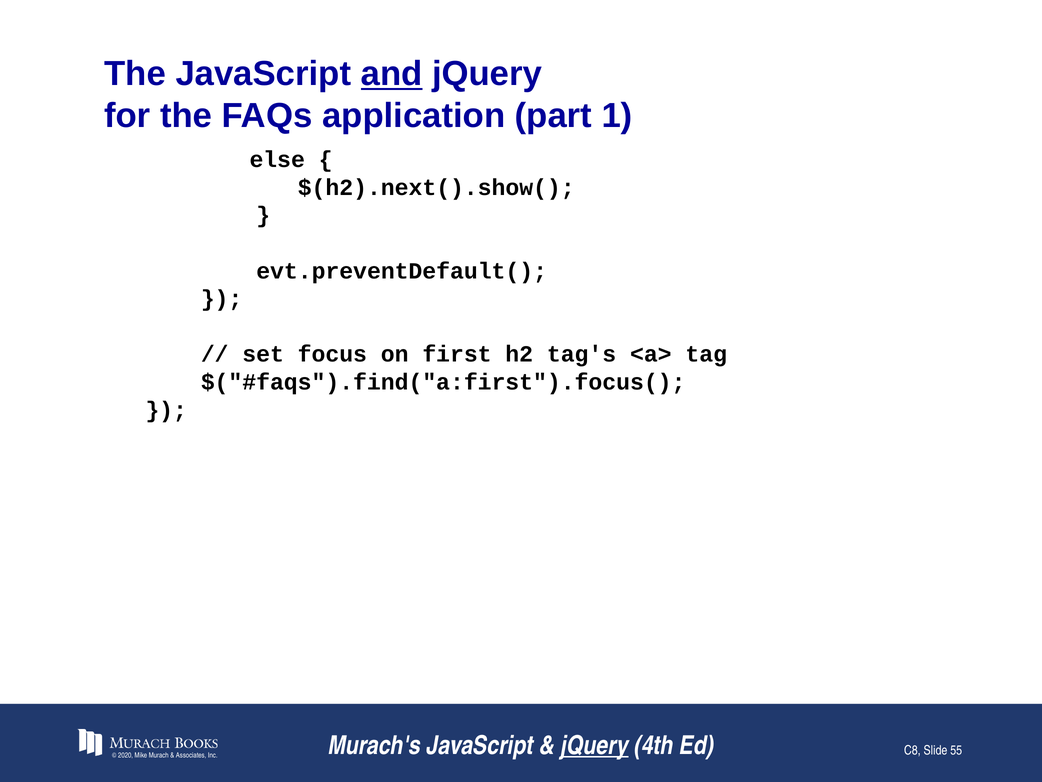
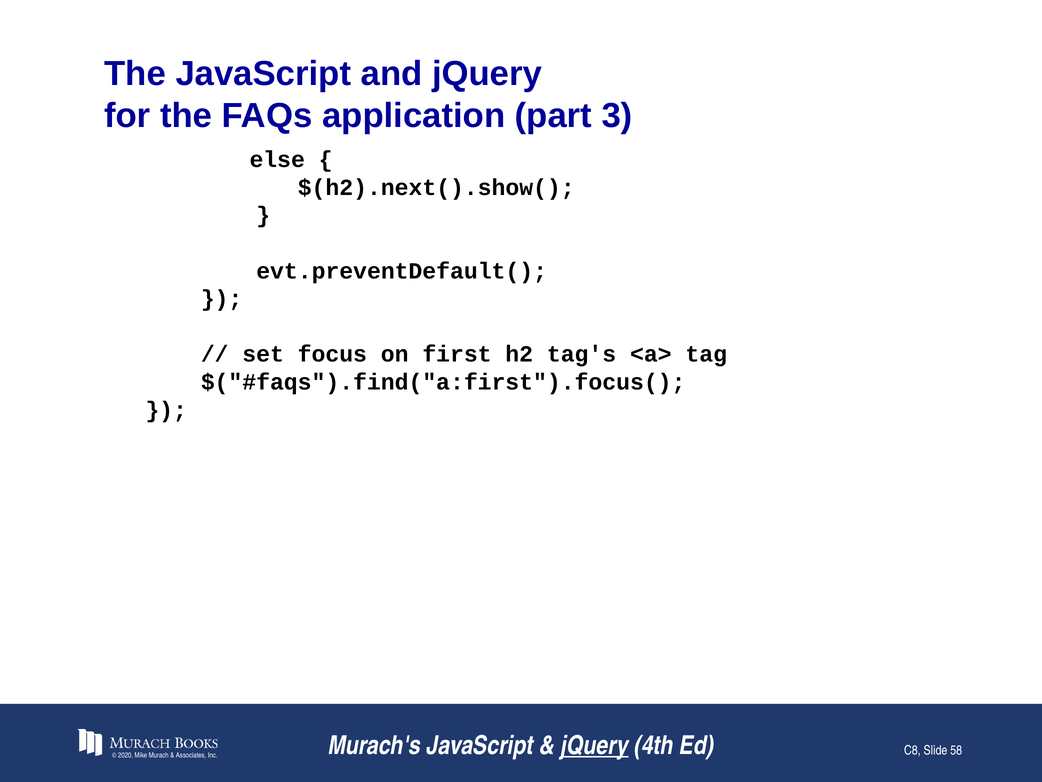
and underline: present -> none (392, 74)
1: 1 -> 3 (617, 116)
55: 55 -> 58 (956, 750)
